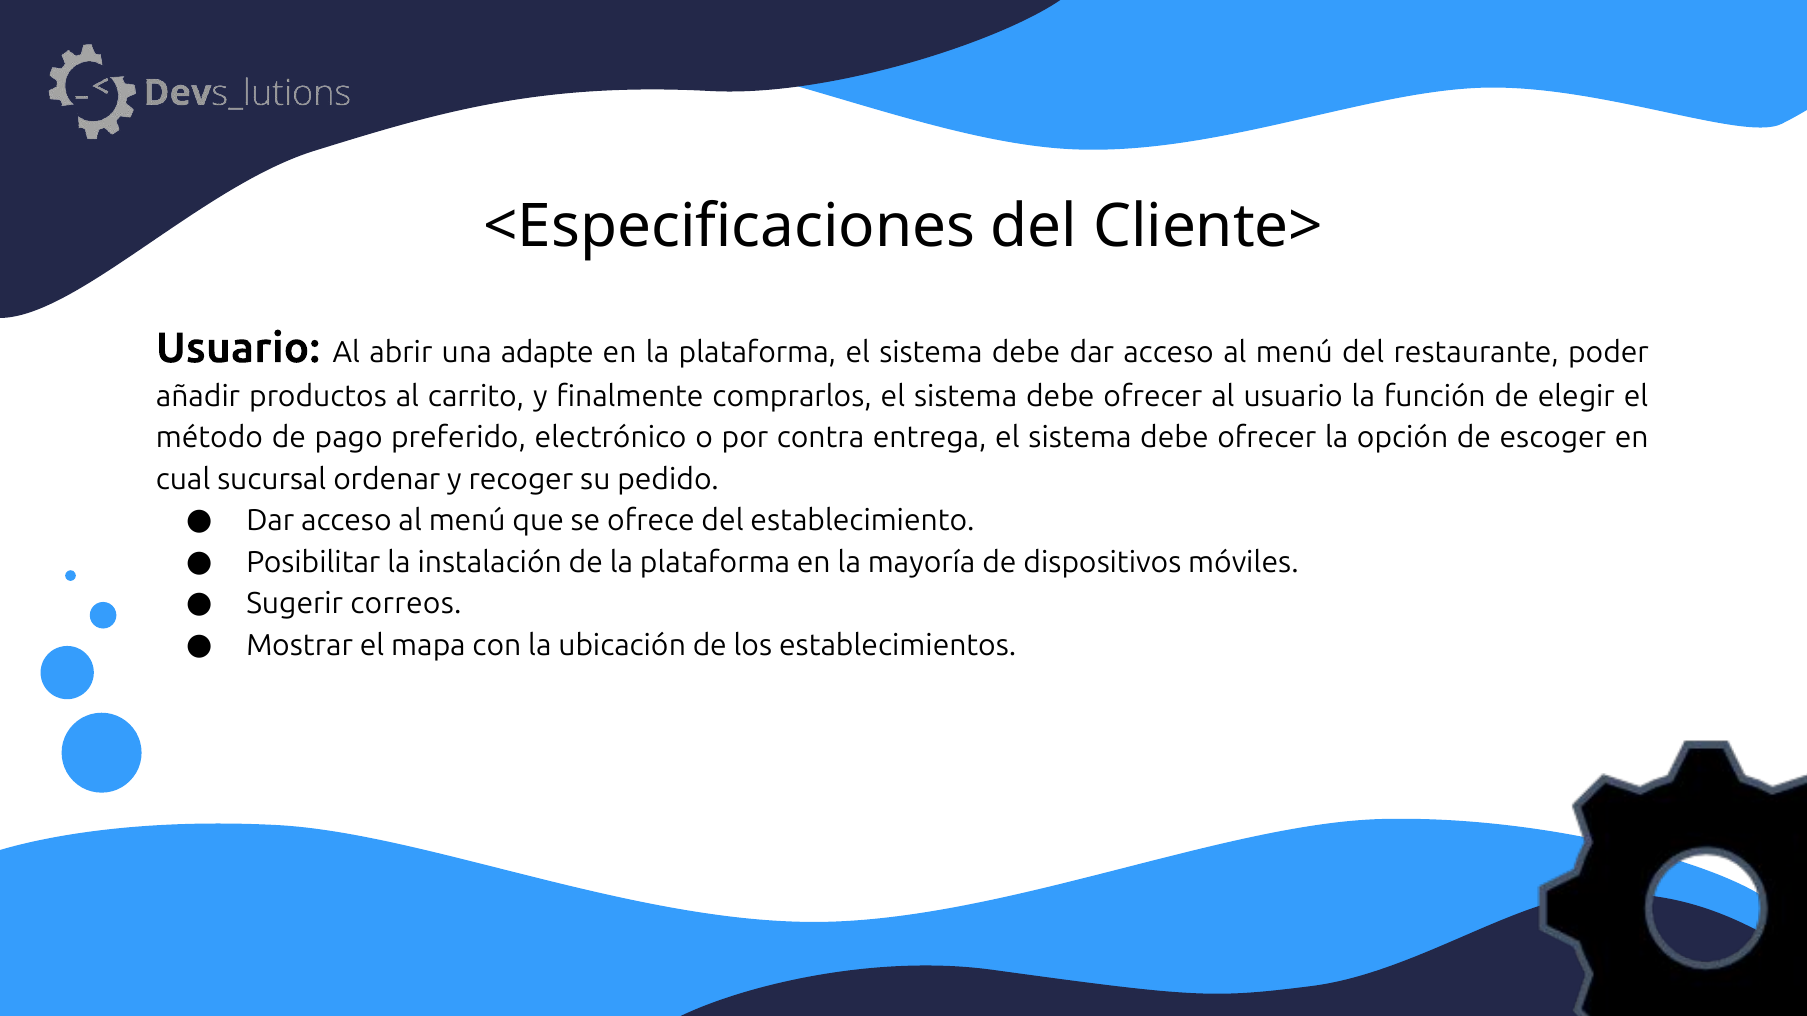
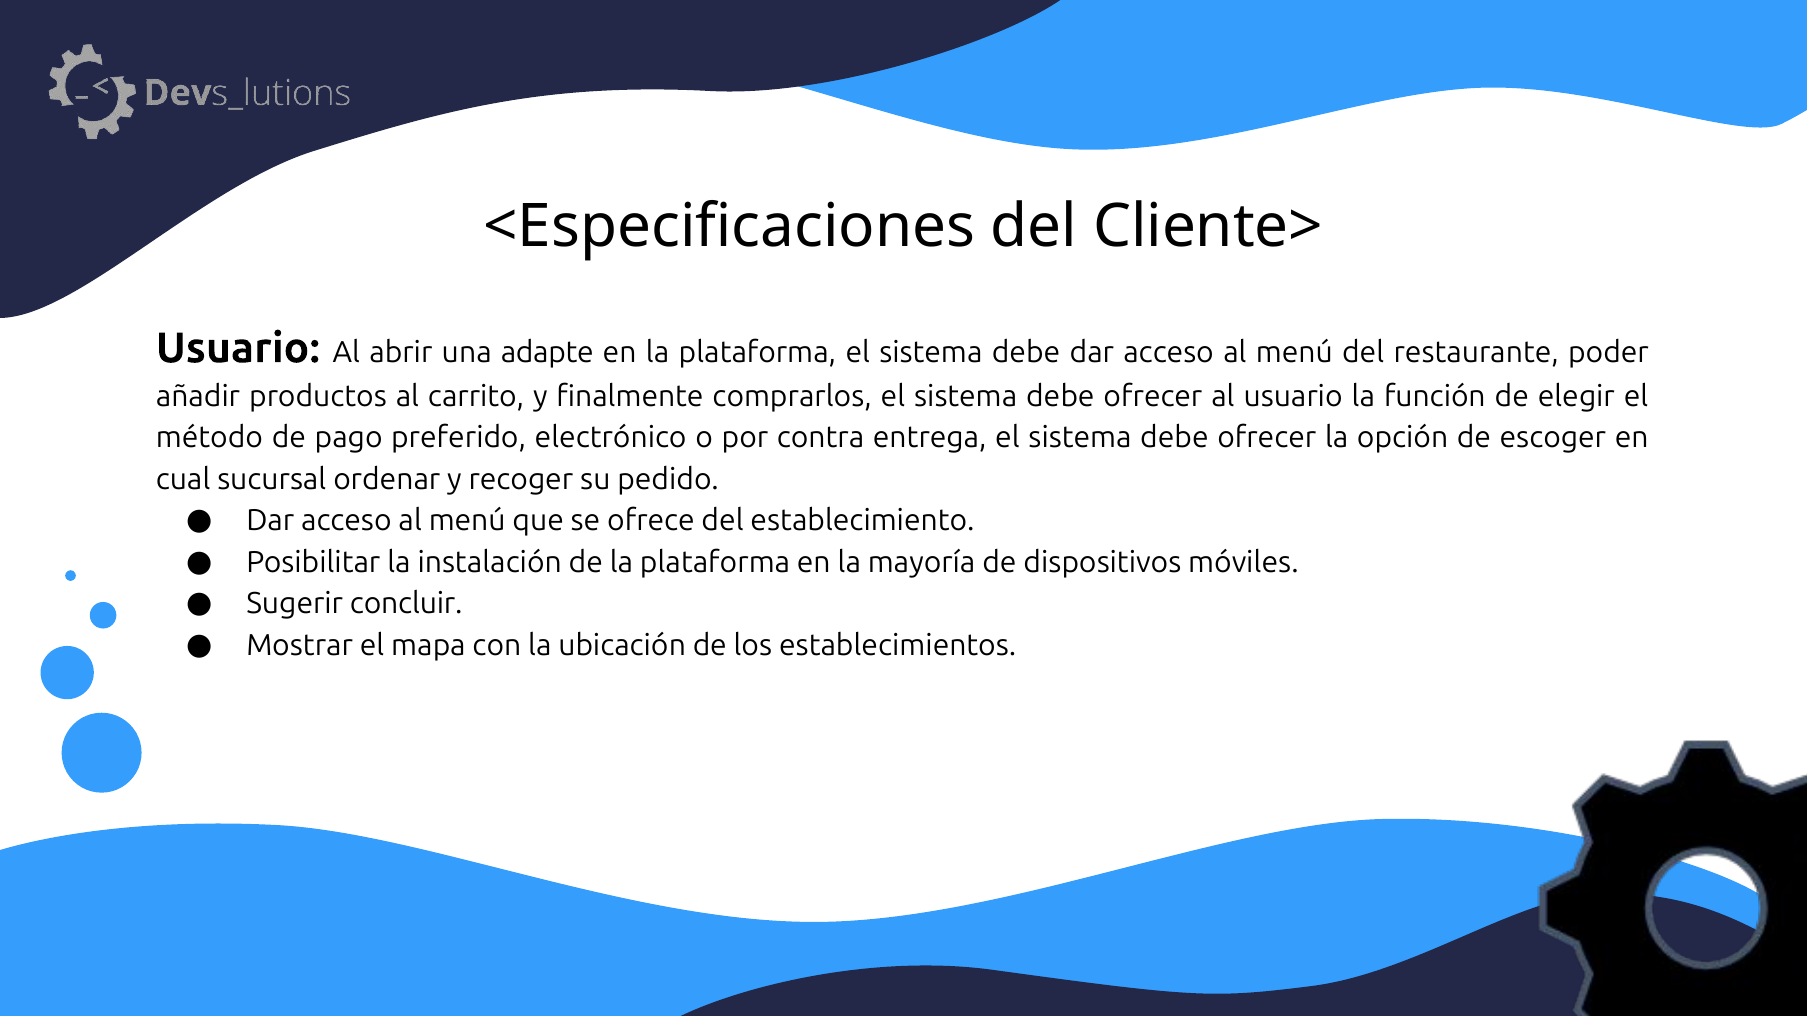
correos: correos -> concluir (406, 604)
